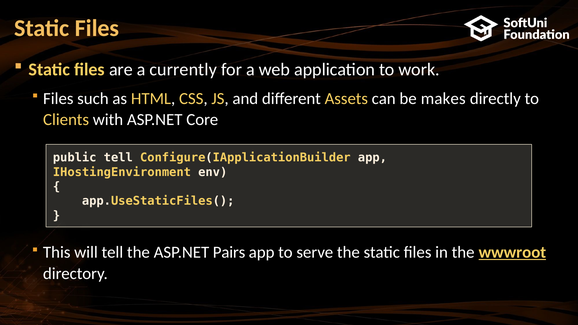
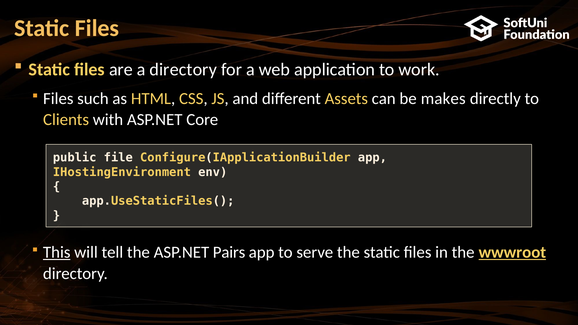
a currently: currently -> directory (183, 69)
public tell: tell -> file (118, 158)
This underline: none -> present (57, 252)
